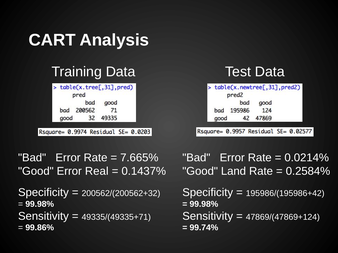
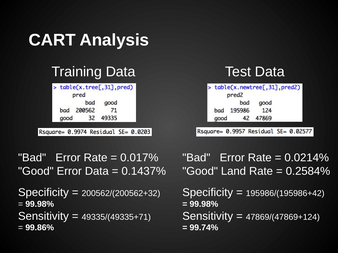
7.665%: 7.665% -> 0.017% (139, 158)
Error Real: Real -> Data (97, 171)
